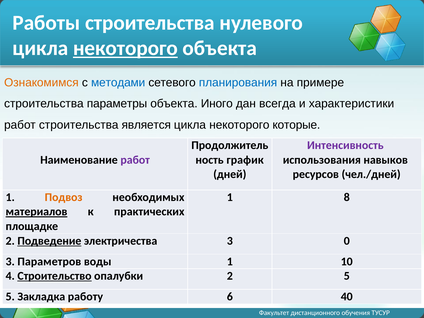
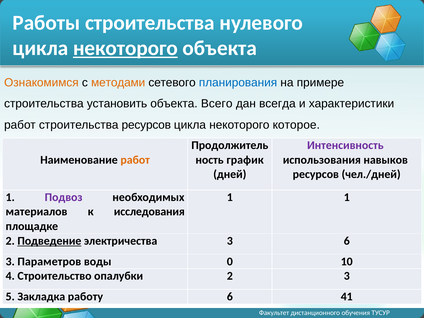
методами colour: blue -> orange (118, 83)
параметры: параметры -> установить (117, 104)
Иного: Иного -> Всего (217, 104)
строительства является: является -> ресурсов (146, 125)
которые: которые -> которое (296, 125)
работ colour: purple -> orange (135, 160)
Подвоз colour: orange -> purple (64, 197)
1 8: 8 -> 1 (347, 197)
материалов underline: present -> none (37, 212)
практических: практических -> исследования (149, 212)
3 0: 0 -> 6 (347, 241)
воды 1: 1 -> 0 (230, 262)
Строительство underline: present -> none (54, 276)
2 5: 5 -> 3 (347, 276)
40: 40 -> 41 (347, 297)
